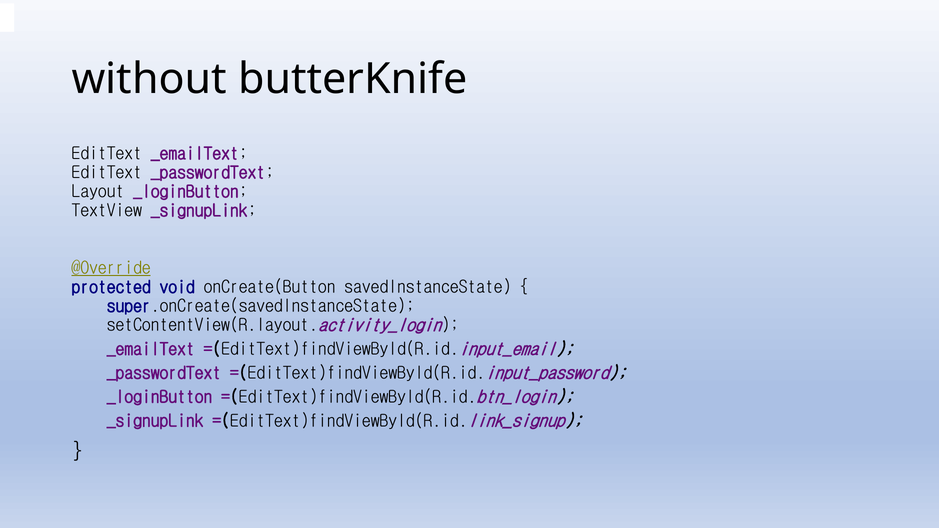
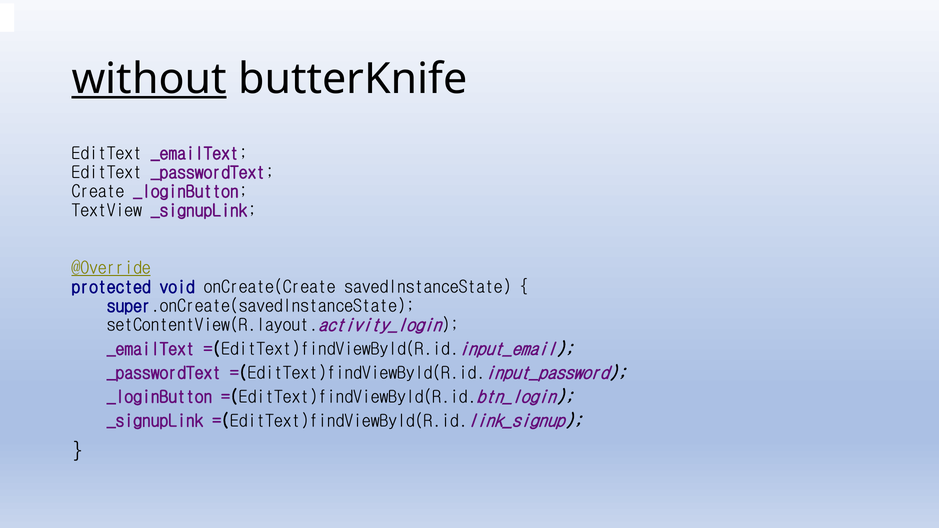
without underline: none -> present (149, 79)
Layout: Layout -> Create (98, 192)
onCreate(Button: onCreate(Button -> onCreate(Create (270, 287)
